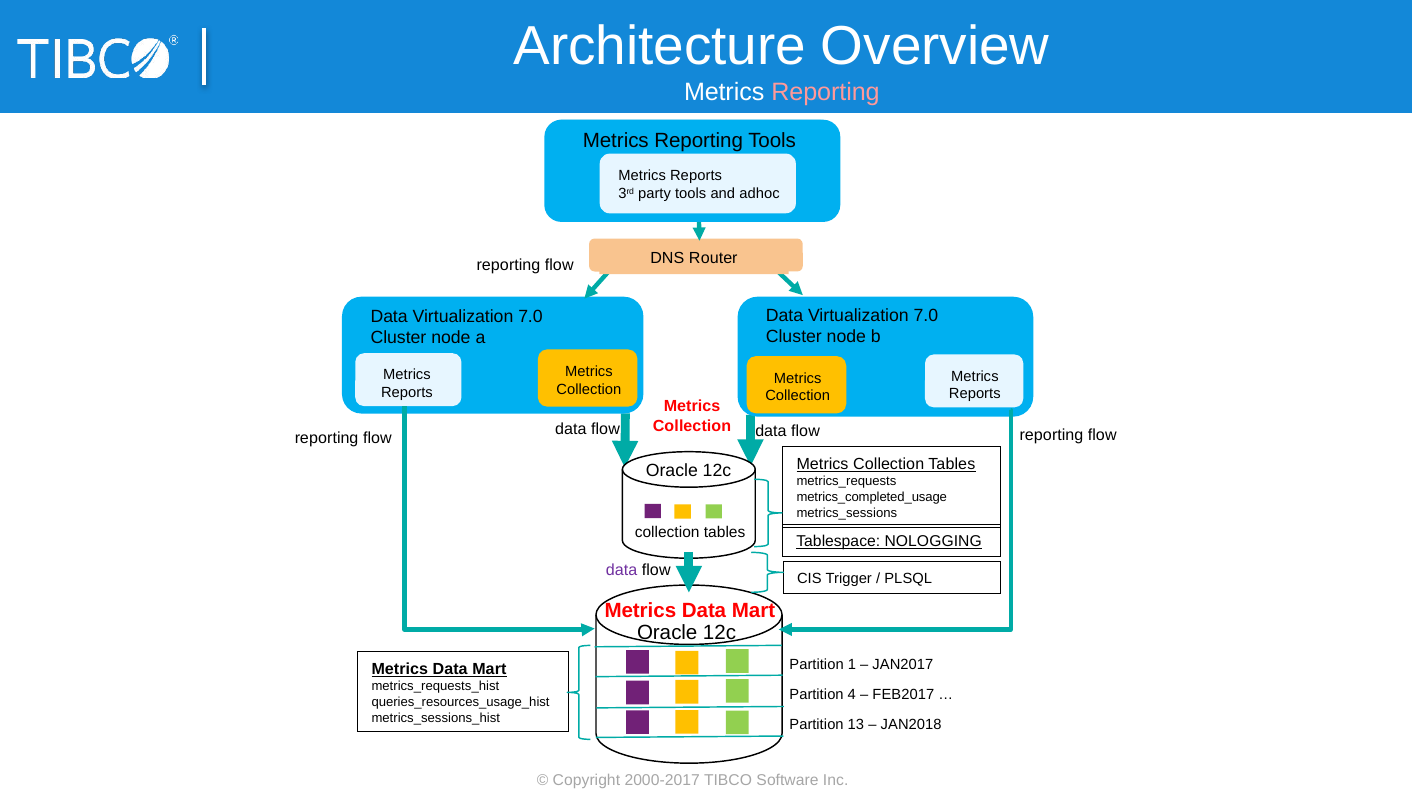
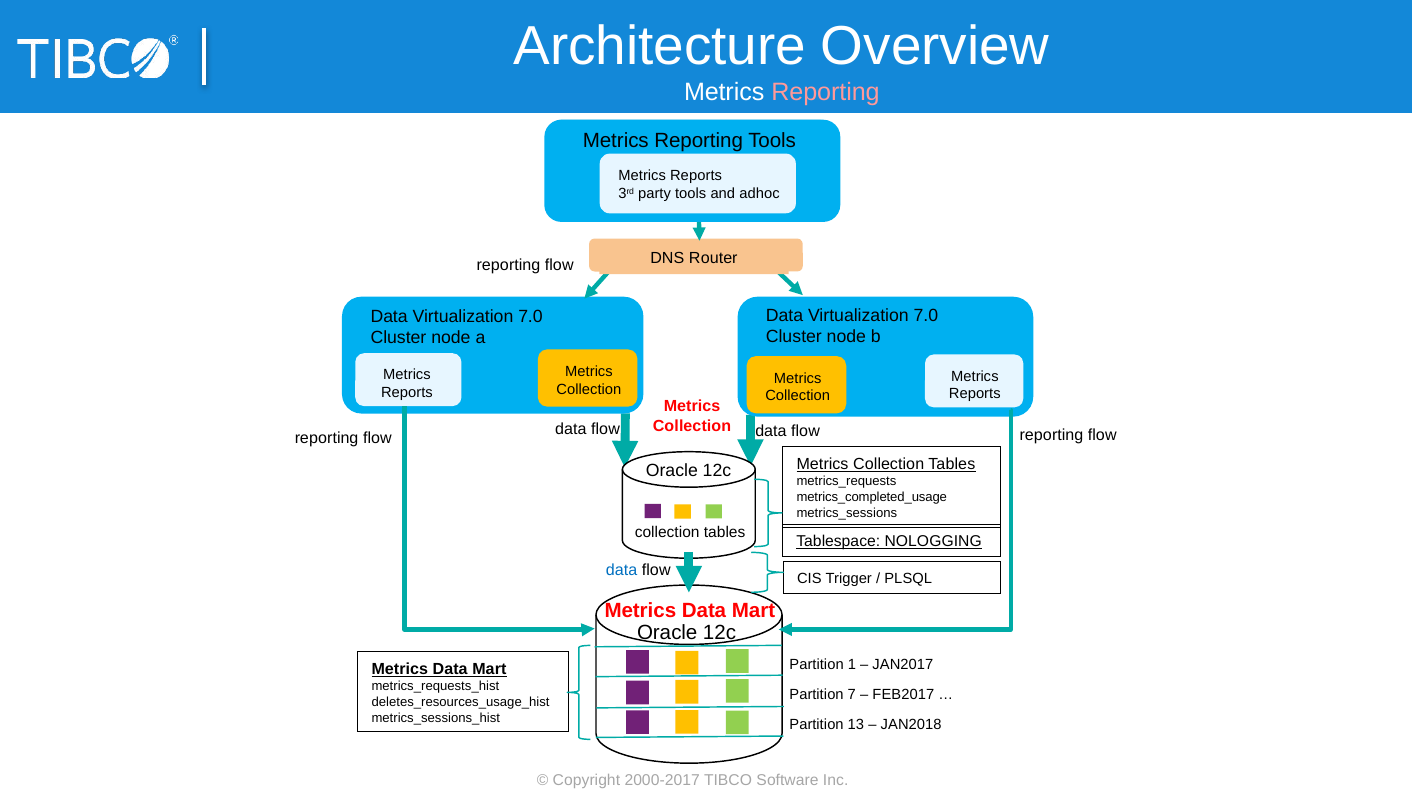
data colour: purple -> blue (622, 571)
4: 4 -> 7 (852, 695)
queries_resources_usage_hist: queries_resources_usage_hist -> deletes_resources_usage_hist (461, 702)
